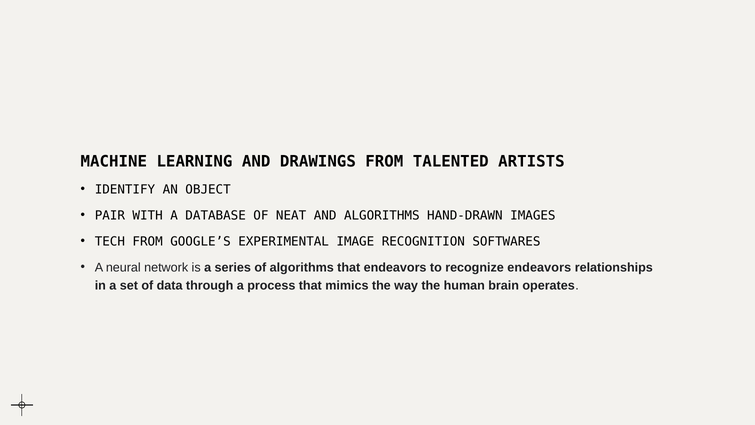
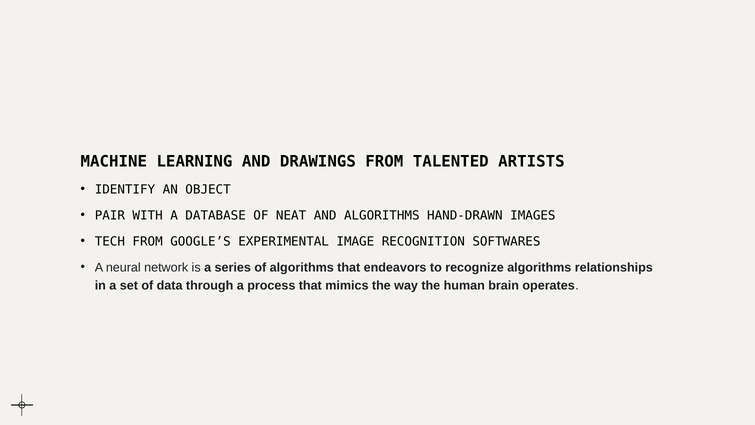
recognize endeavors: endeavors -> algorithms (539, 267)
